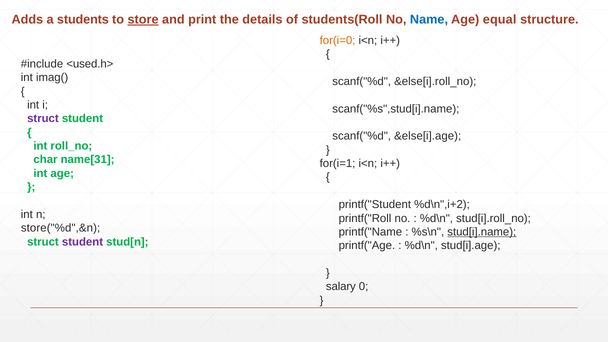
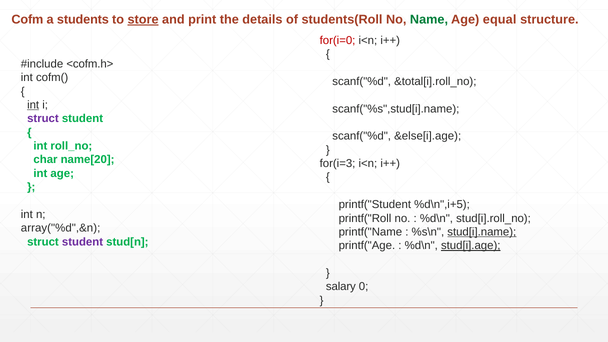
Adds: Adds -> Cofm (27, 20)
Name colour: blue -> green (429, 20)
for(i=0 colour: orange -> red (338, 40)
<used.h>: <used.h> -> <cofm.h> (90, 64)
imag(: imag( -> cofm( (52, 78)
&else[i].roll_no: &else[i].roll_no -> &total[i].roll_no (435, 81)
int underline: none -> present (33, 105)
name[31: name[31 -> name[20 (88, 160)
for(i=1: for(i=1 -> for(i=3 (338, 164)
%d\n",i+2: %d\n",i+2 -> %d\n",i+5 (442, 205)
store("%d",&n: store("%d",&n -> array("%d",&n (61, 228)
stud[i].age underline: none -> present (471, 246)
